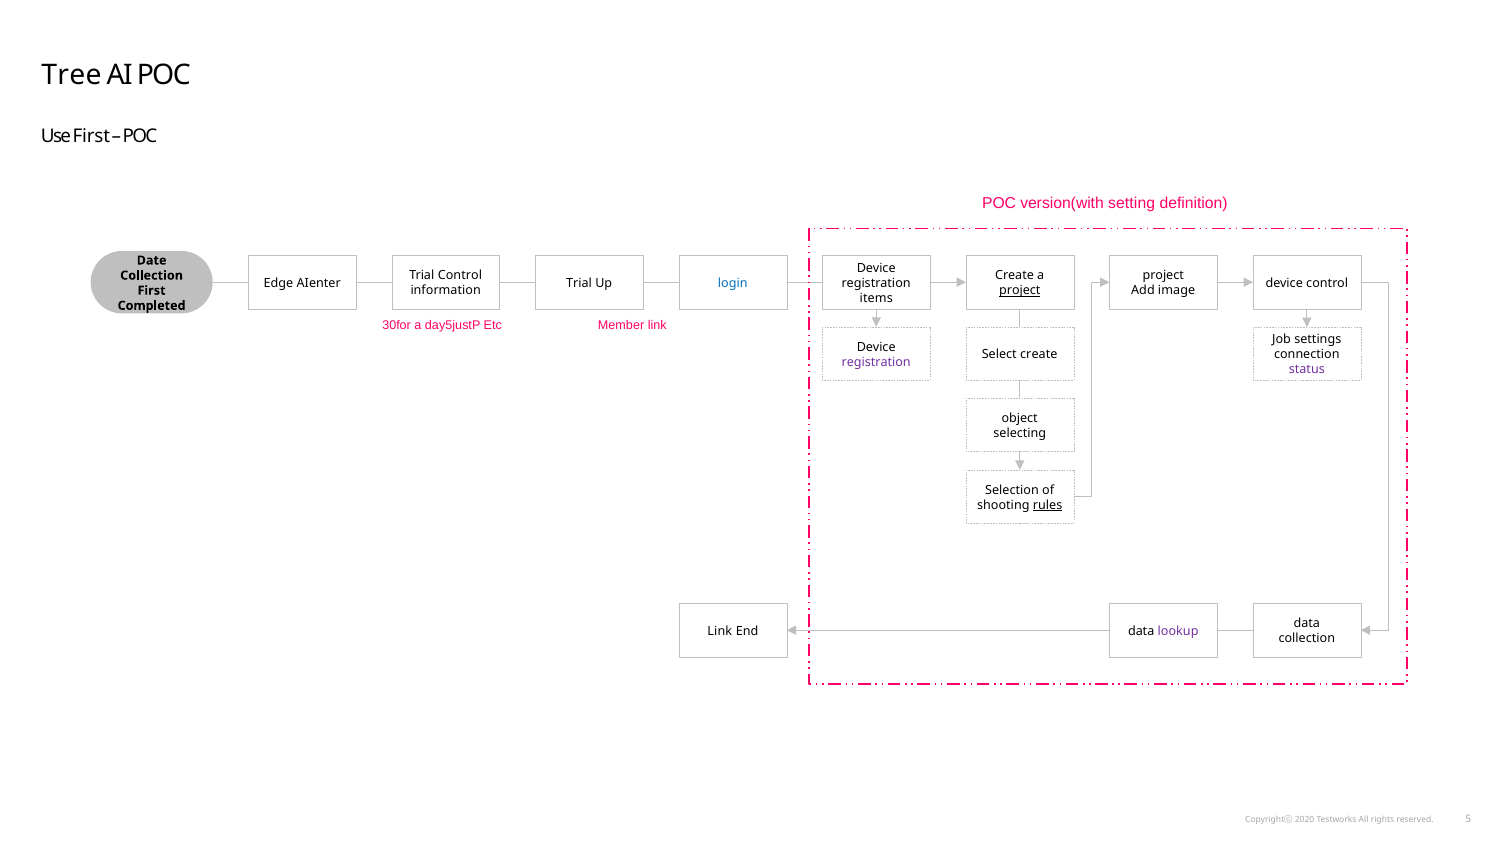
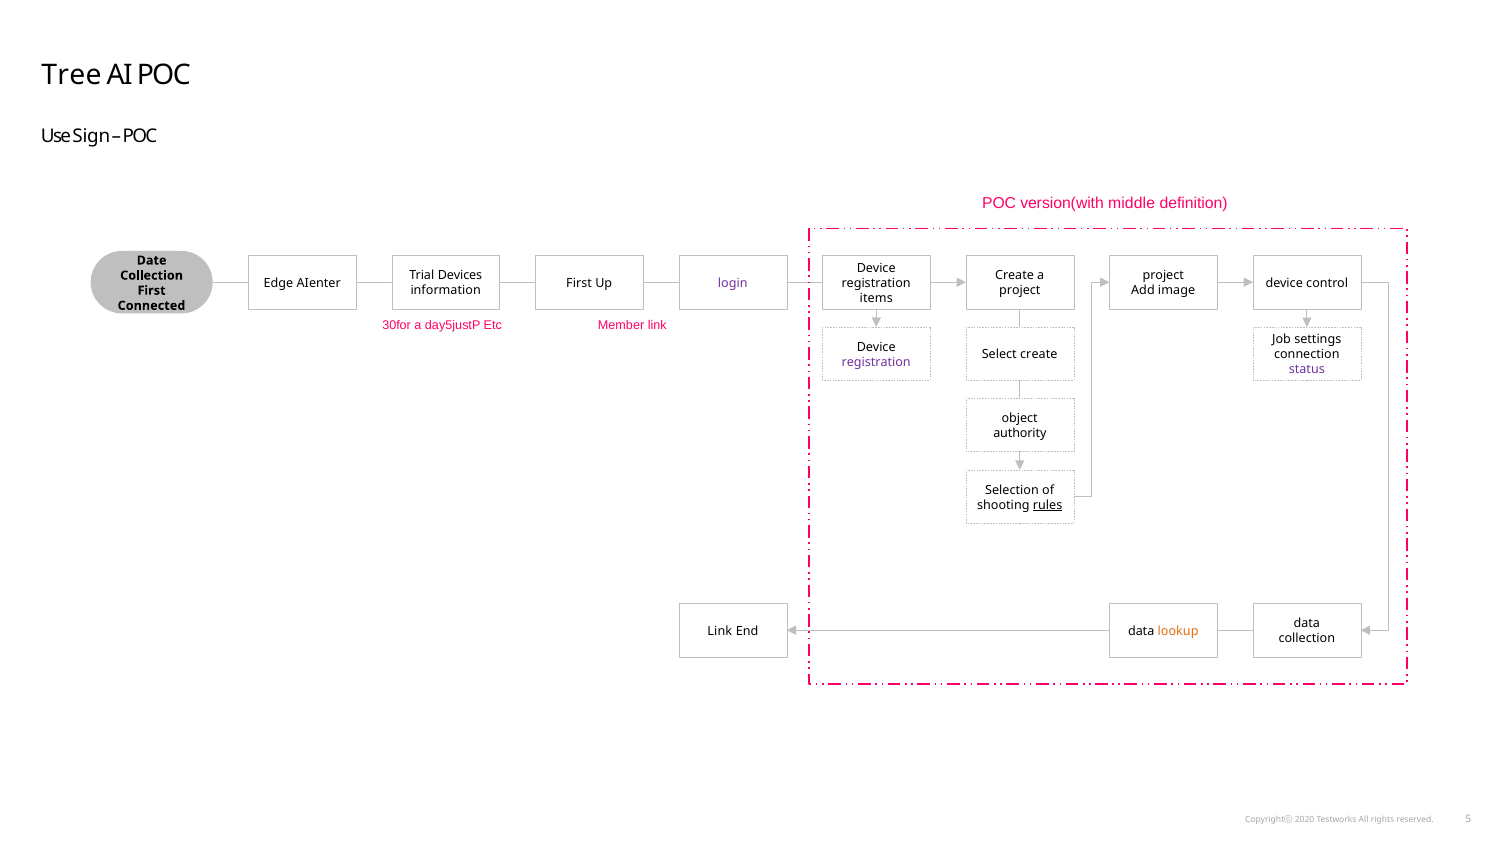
Use First: First -> Sign (91, 136)
setting: setting -> middle (1132, 203)
Trial Control: Control -> Devices (460, 275)
AIenter Trial: Trial -> First (579, 283)
login colour: blue -> purple (733, 283)
project underline: present -> none (1020, 291)
Completed: Completed -> Connected (151, 306)
selecting: selecting -> authority (1020, 433)
lookup colour: purple -> orange (1178, 631)
